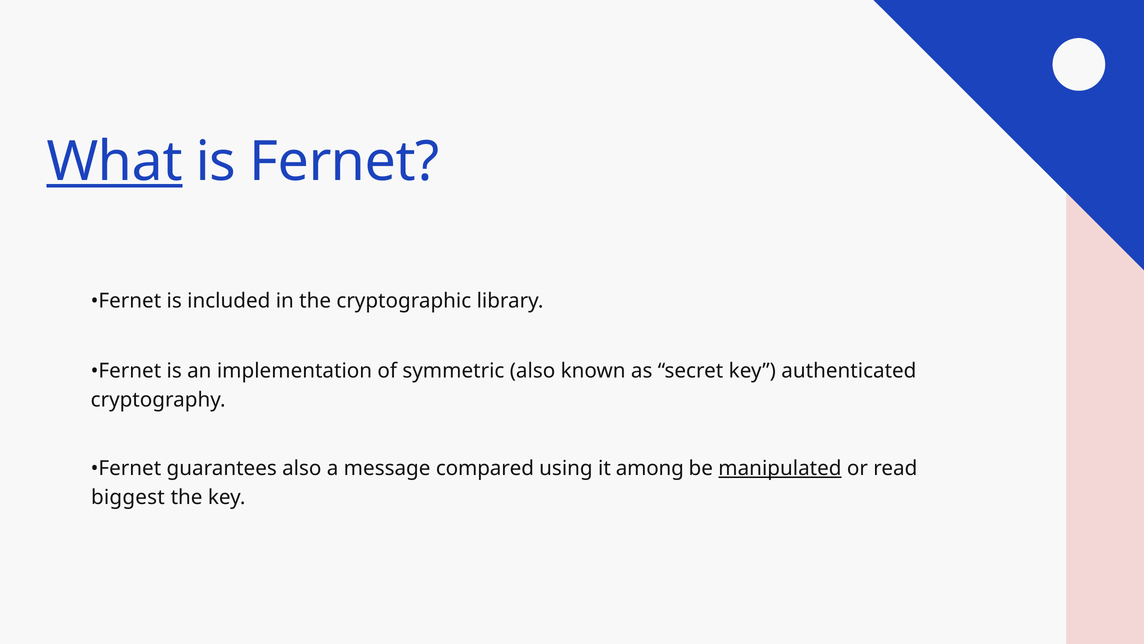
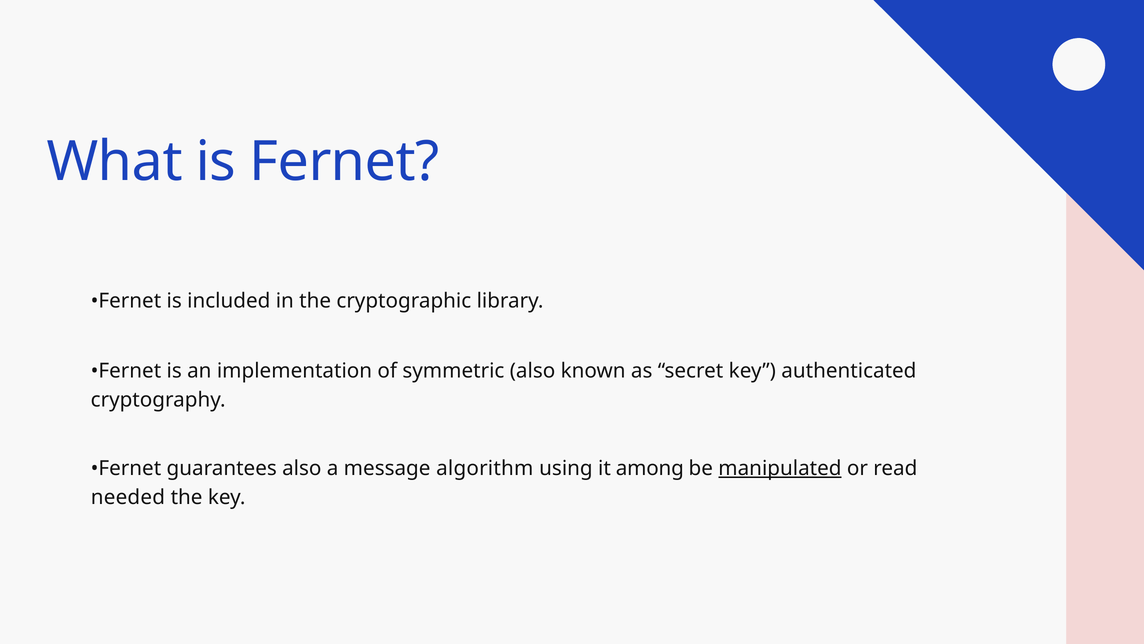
What underline: present -> none (115, 162)
compared: compared -> algorithm (485, 468)
biggest: biggest -> needed (128, 497)
